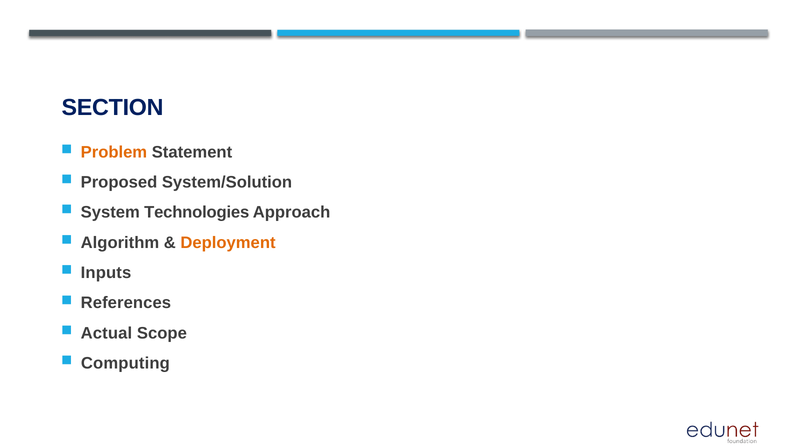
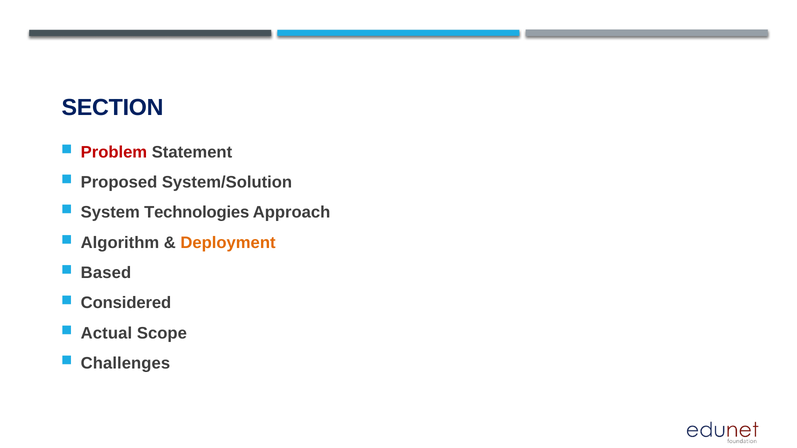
Problem colour: orange -> red (114, 152)
Inputs: Inputs -> Based (106, 273)
References: References -> Considered (126, 303)
Computing: Computing -> Challenges (125, 364)
